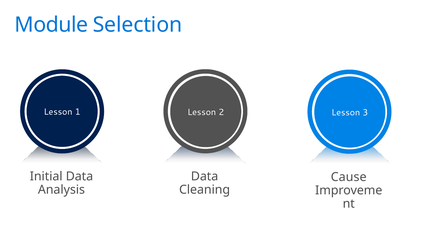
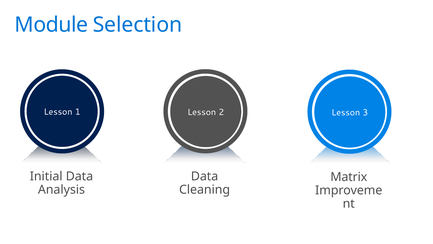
Cause: Cause -> Matrix (349, 177)
